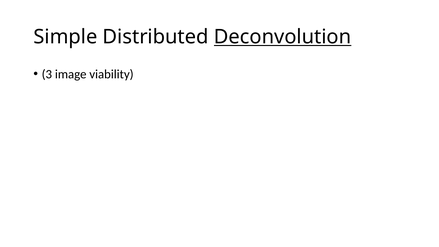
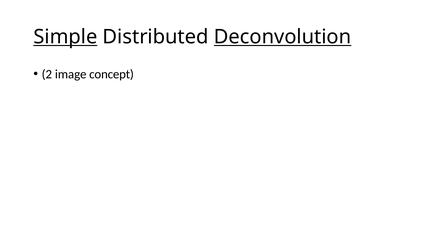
Simple underline: none -> present (65, 37)
3: 3 -> 2 (47, 74)
viability: viability -> concept (112, 74)
